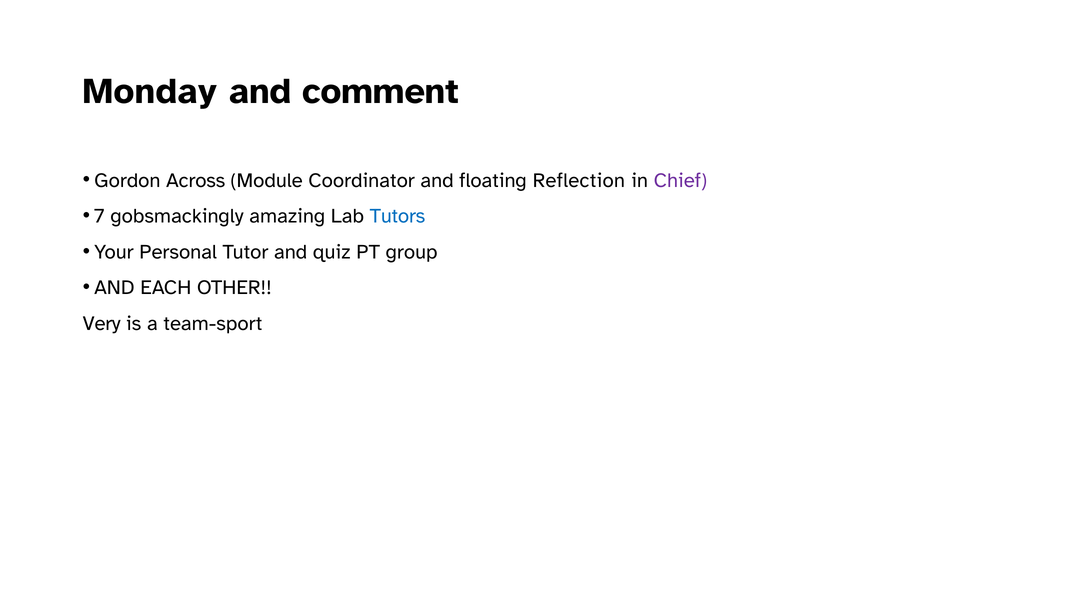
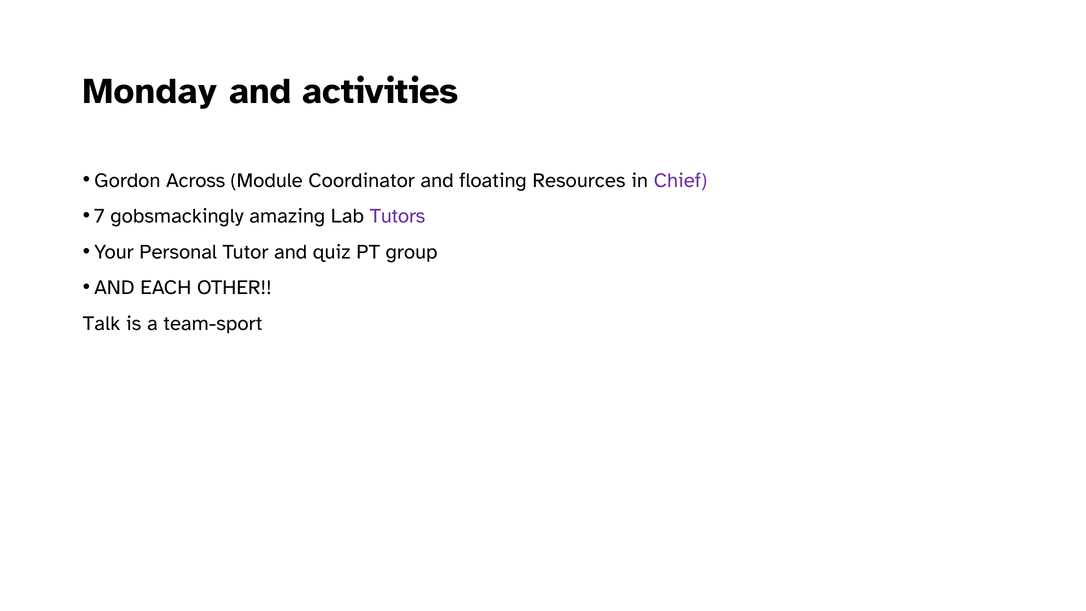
comment: comment -> activities (380, 91)
Reflection: Reflection -> Resources (579, 180)
Tutors colour: blue -> purple (398, 216)
Very: Very -> Talk (102, 323)
